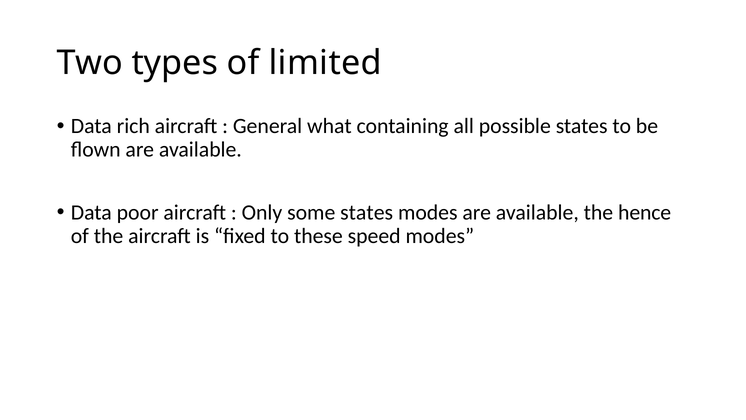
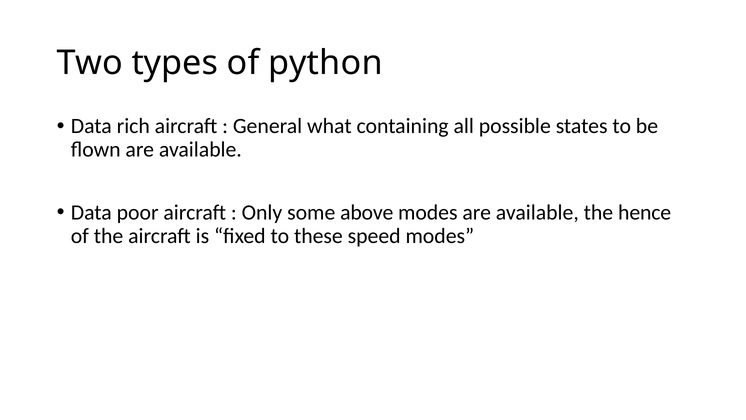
limited: limited -> python (325, 63)
some states: states -> above (367, 212)
